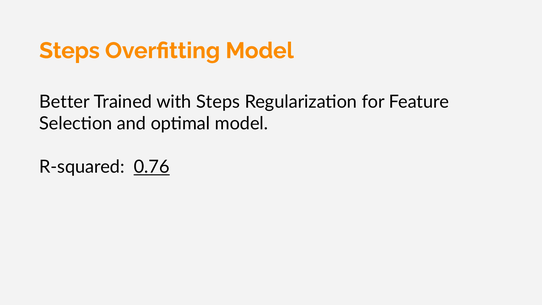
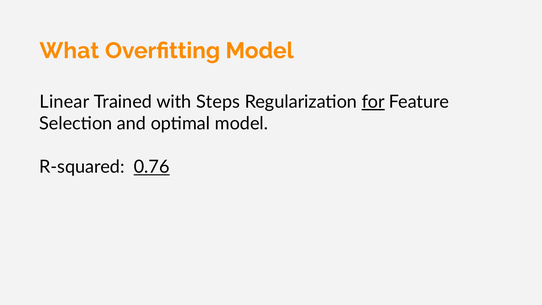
Steps: Steps -> What (69, 51)
Better: Better -> Linear (64, 102)
for underline: none -> present (373, 102)
